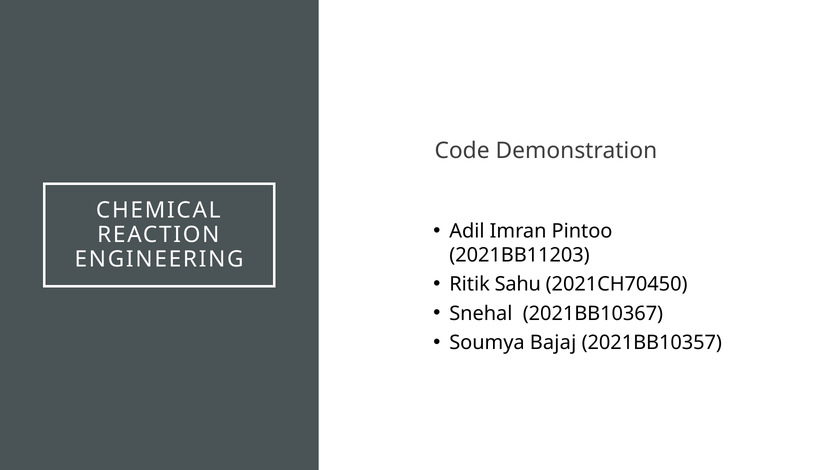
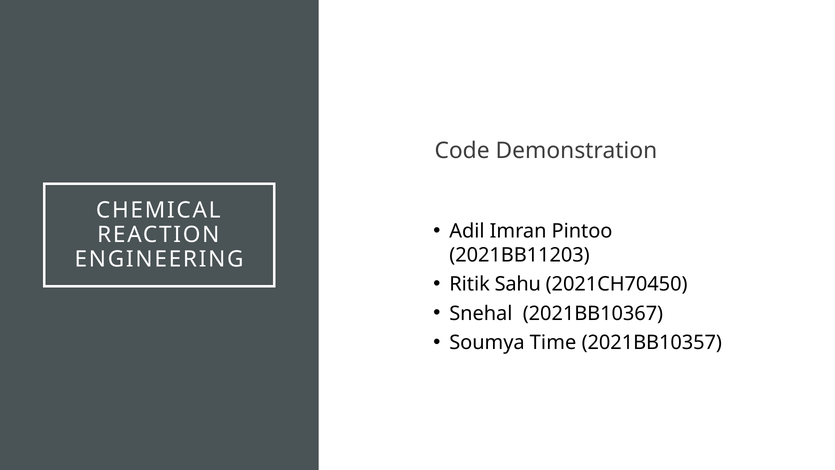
Bajaj: Bajaj -> Time (553, 342)
